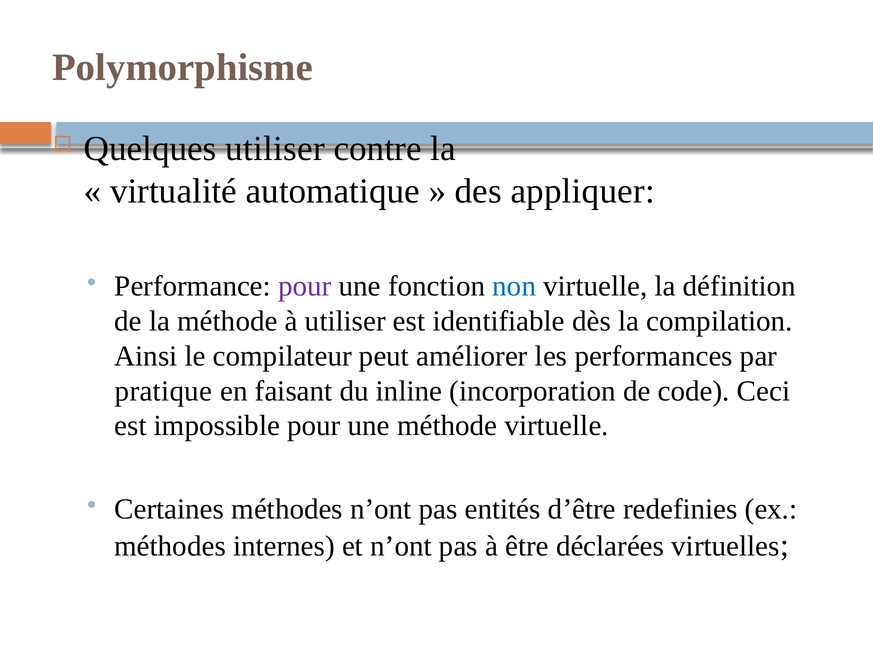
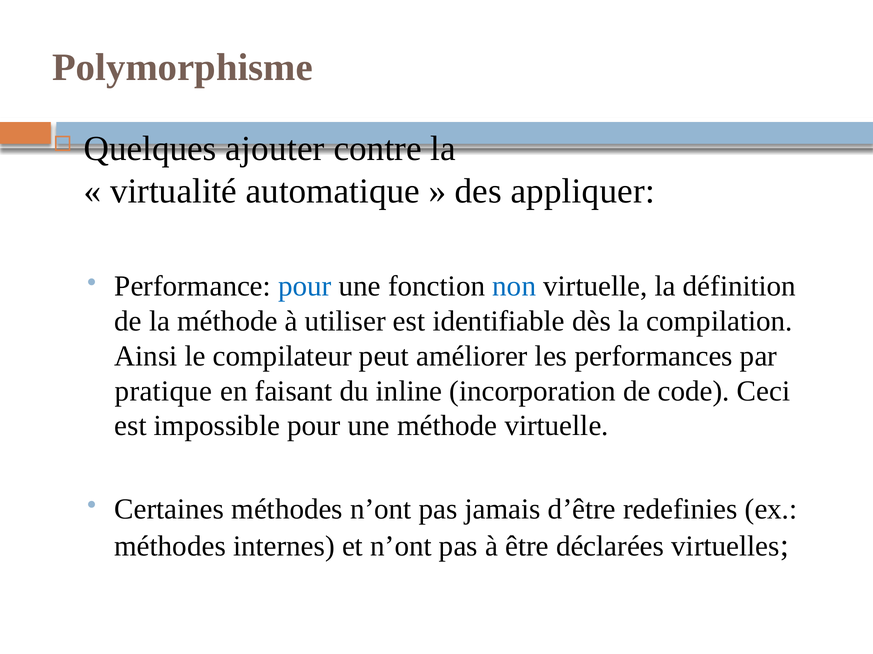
Quelques utiliser: utiliser -> ajouter (275, 149)
pour colour: purple -> blue (305, 287)
entités: entités -> jamais (503, 510)
